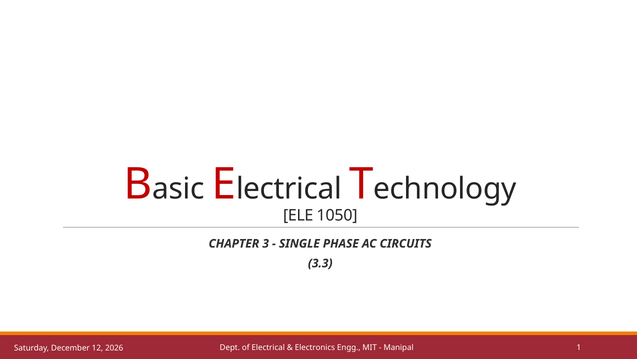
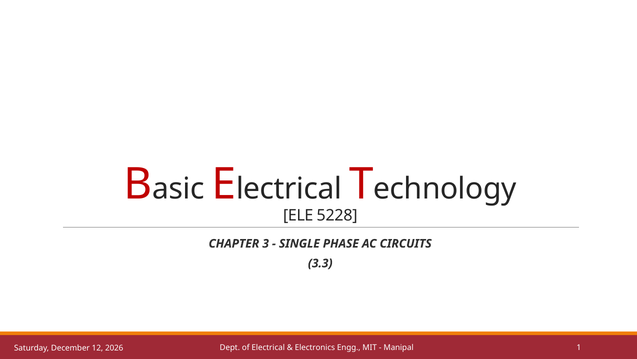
1050: 1050 -> 5228 (337, 215)
